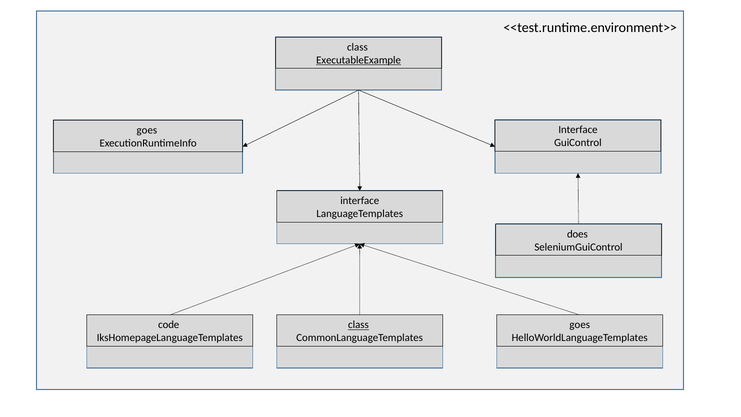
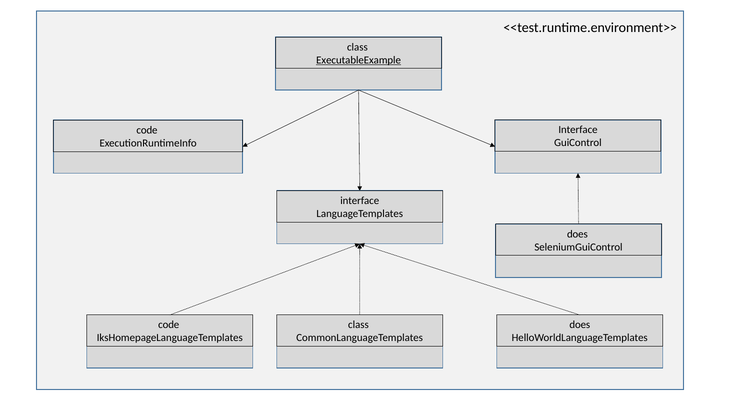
goes: goes -> code (147, 130)
class underline: present -> none (358, 325)
goes: goes -> does (580, 325)
